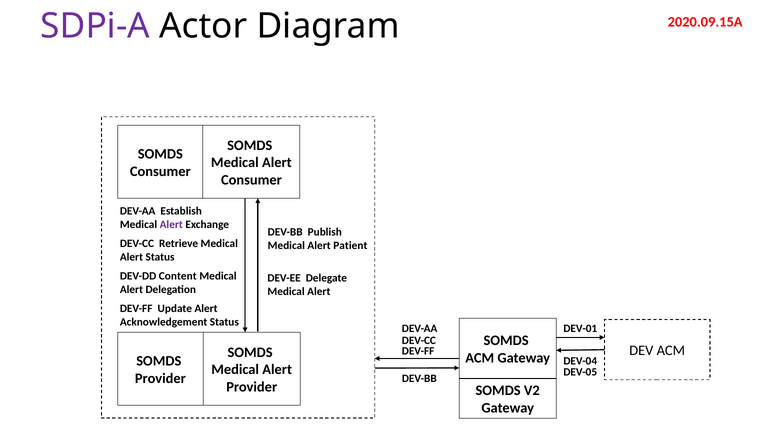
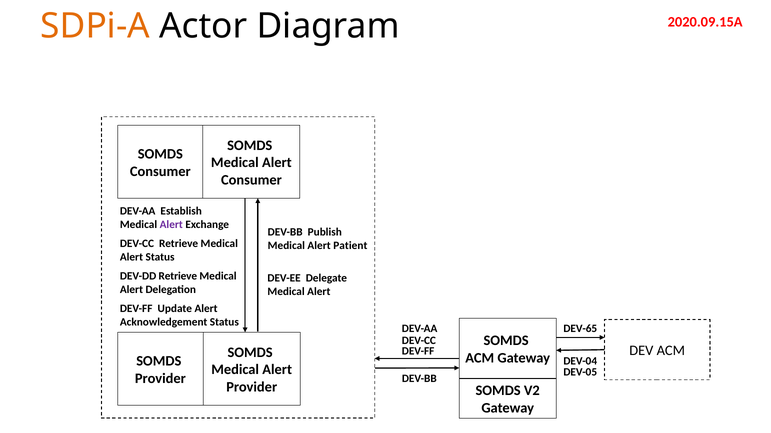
SDPi-A colour: purple -> orange (95, 26)
DEV-DD Content: Content -> Retrieve (178, 276)
DEV-01: DEV-01 -> DEV-65 (580, 329)
